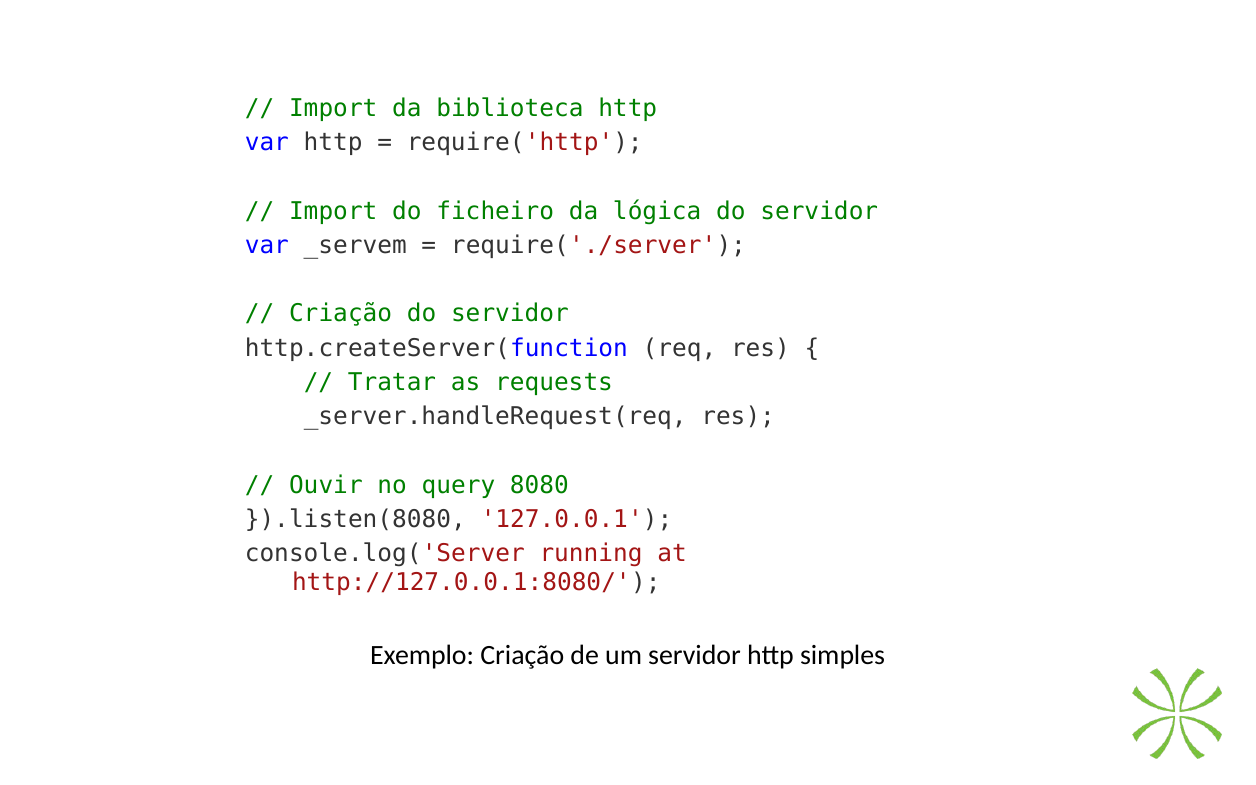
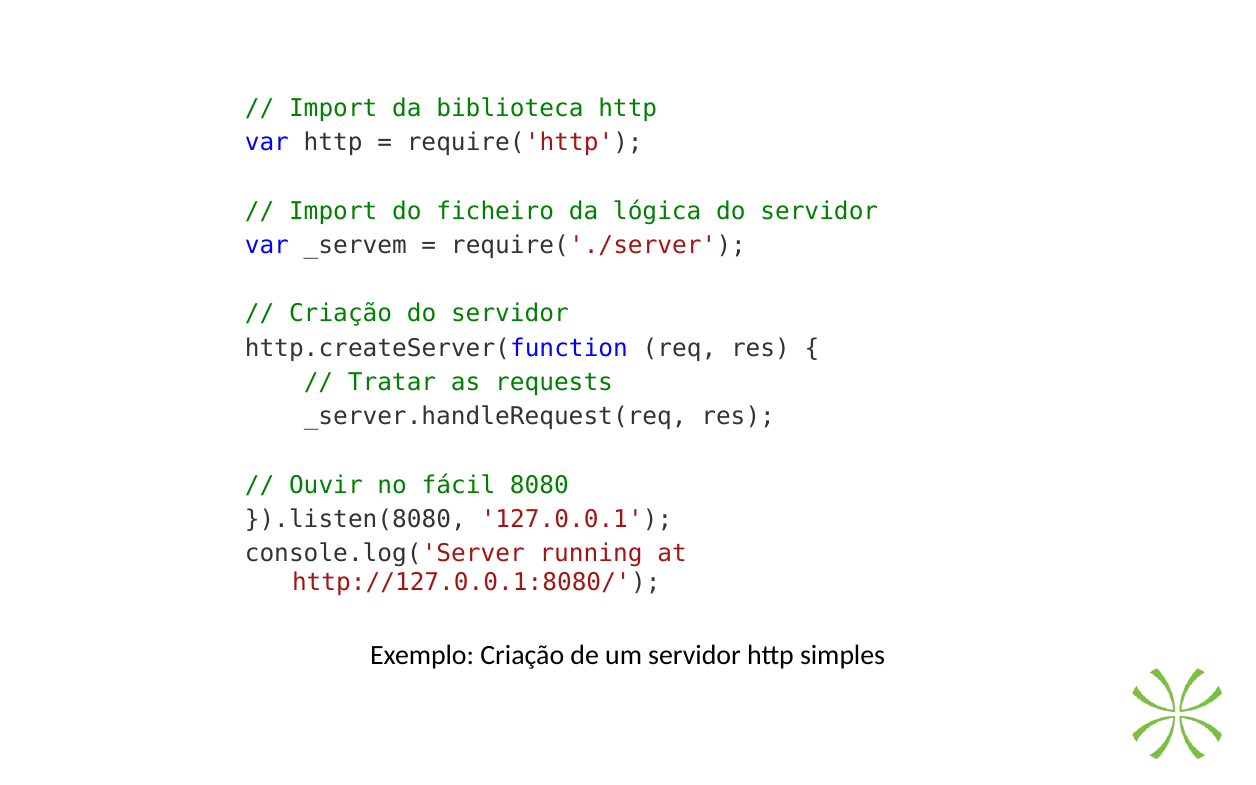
query: query -> fácil (458, 485)
